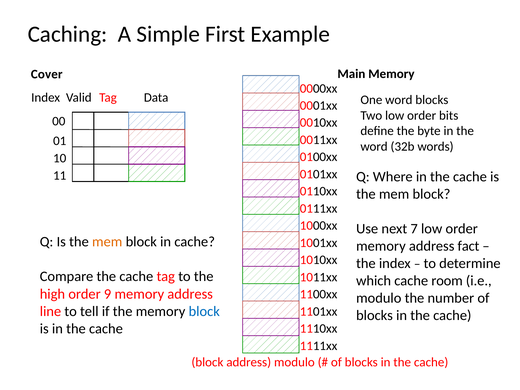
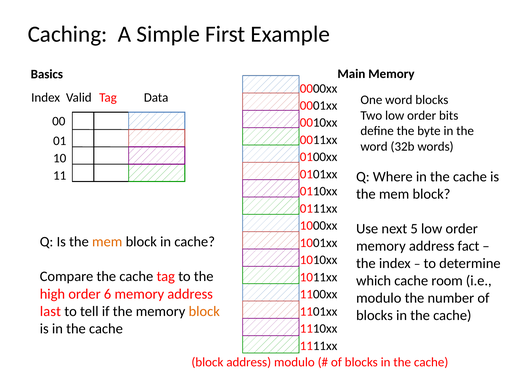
Cover: Cover -> Basics (47, 74)
7: 7 -> 5 (414, 229)
9: 9 -> 6 (108, 294)
line: line -> last (50, 311)
block colour: blue -> orange (204, 311)
